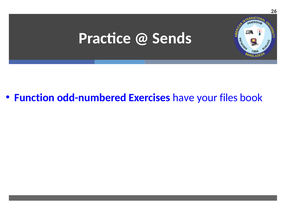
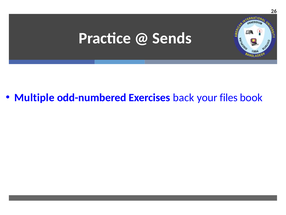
Function: Function -> Multiple (34, 97)
have: have -> back (184, 97)
